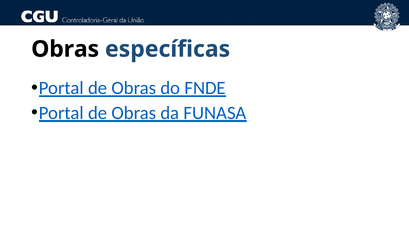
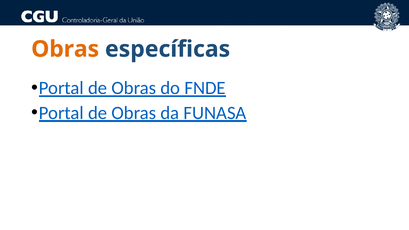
Obras colour: black -> orange (65, 49)
